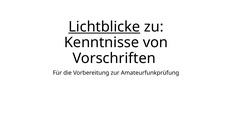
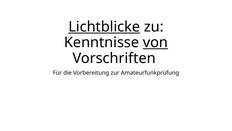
von underline: none -> present (155, 42)
